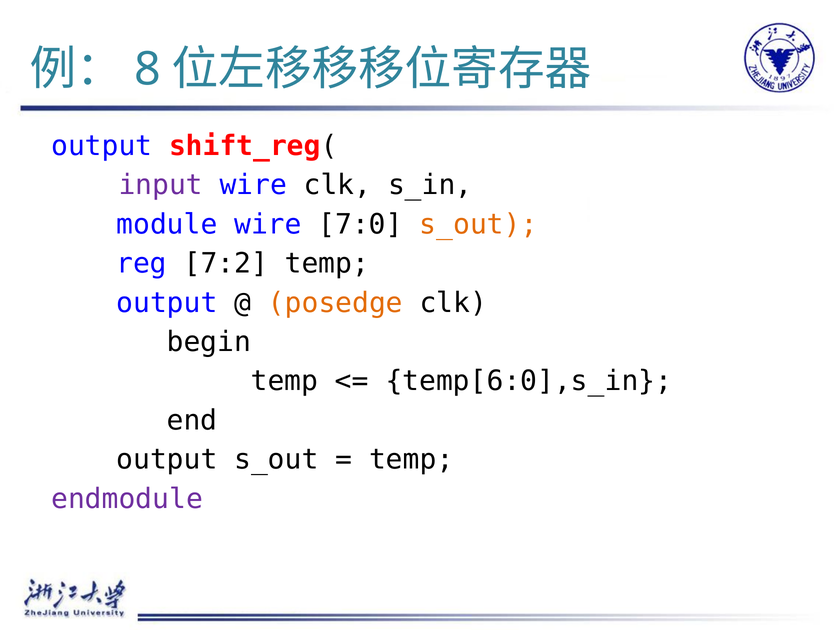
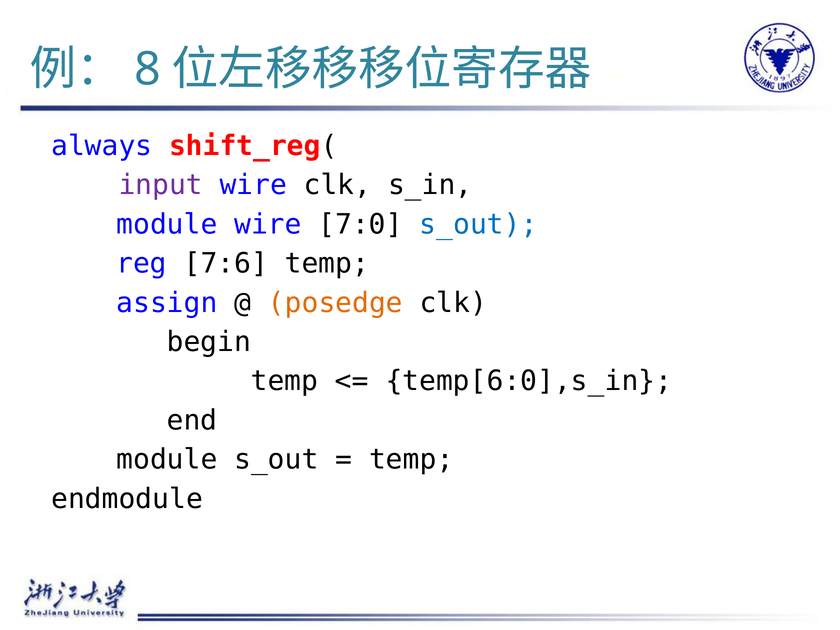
output: output -> always (102, 146)
s_out colour: orange -> blue (478, 224)
7:2: 7:2 -> 7:6 (226, 264)
output: output -> assign (167, 303)
output: output -> module (167, 460)
endmodule colour: purple -> black (127, 499)
